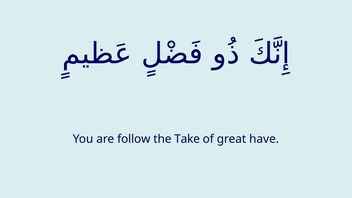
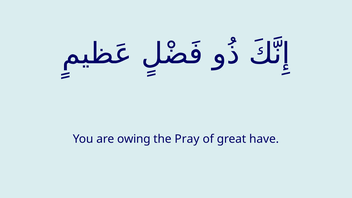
follow: follow -> owing (134, 139)
Take: Take -> Pray (187, 139)
